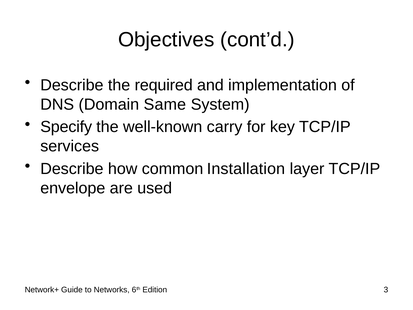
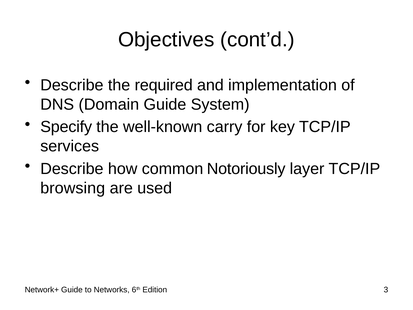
Domain Same: Same -> Guide (165, 104)
Installation: Installation -> Notoriously (246, 169)
envelope: envelope -> browsing (73, 188)
